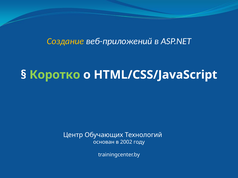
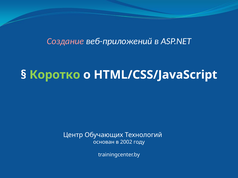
Создание colour: yellow -> pink (65, 41)
